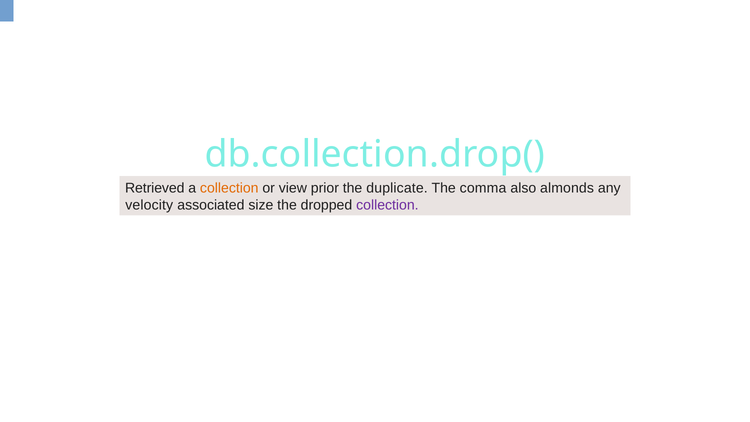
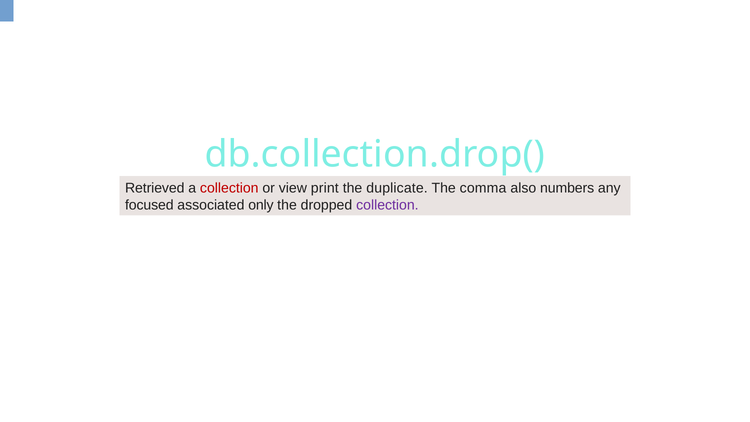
collection colour: orange -> red (229, 188)
prior: prior -> print (325, 188)
almonds: almonds -> numbers (567, 188)
velocity: velocity -> focused (149, 205)
size: size -> only (261, 205)
